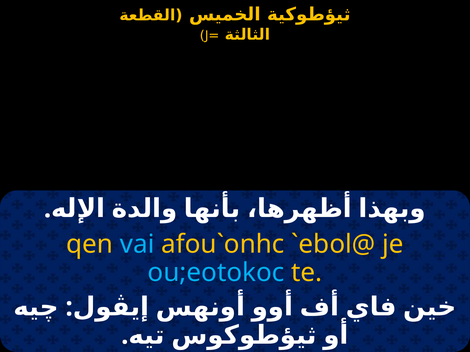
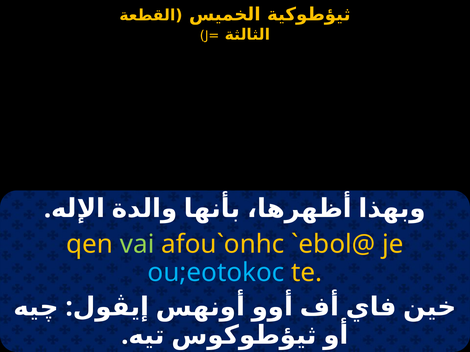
vai colour: light blue -> light green (137, 245)
